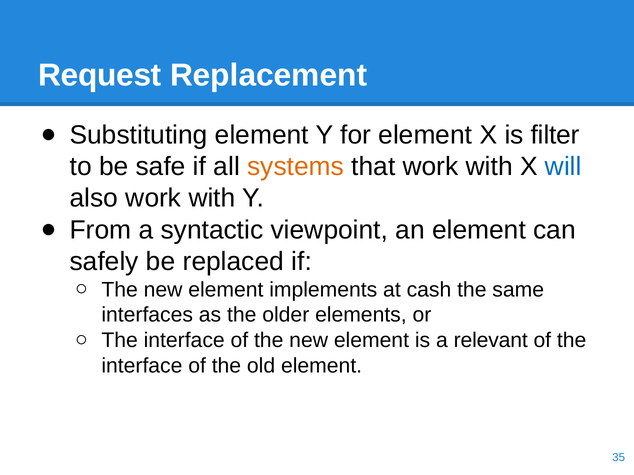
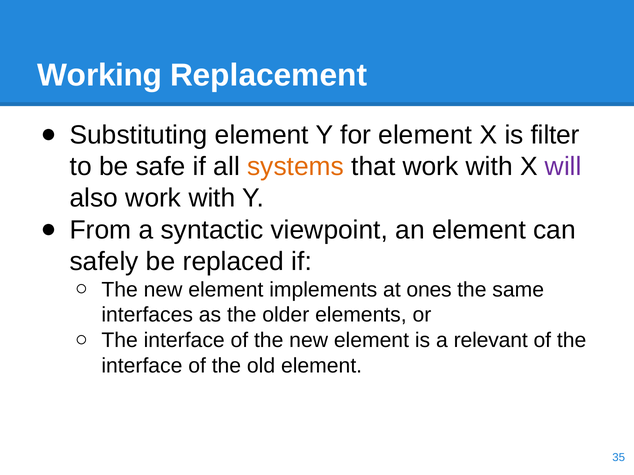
Request: Request -> Working (100, 75)
will colour: blue -> purple (563, 167)
cash: cash -> ones (429, 290)
